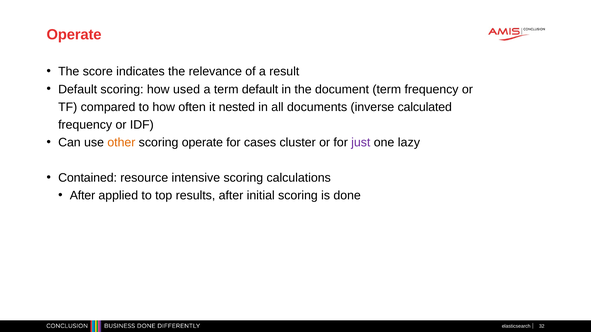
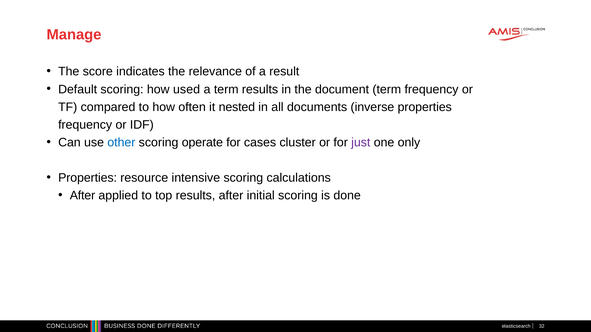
Operate: Operate -> Manage (74, 35)
term default: default -> results (260, 89)
inverse calculated: calculated -> properties (425, 107)
other colour: orange -> blue (121, 143)
lazy: lazy -> only (409, 143)
Contained: Contained -> Properties (88, 178)
